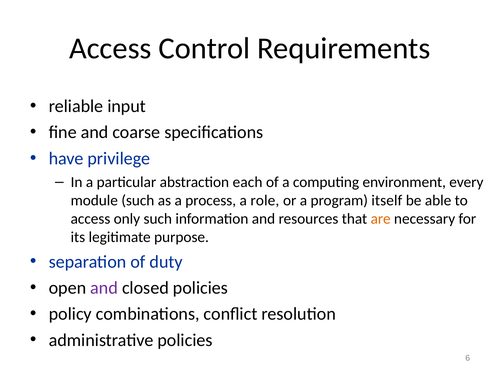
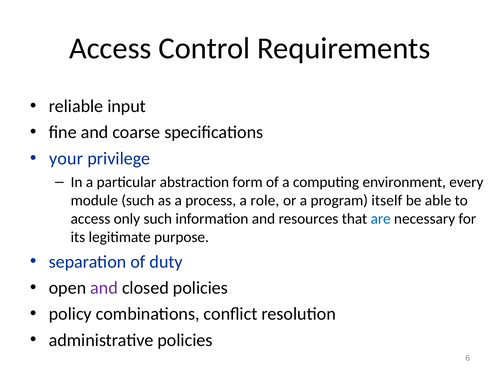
have: have -> your (66, 158)
each: each -> form (248, 182)
are colour: orange -> blue (381, 219)
